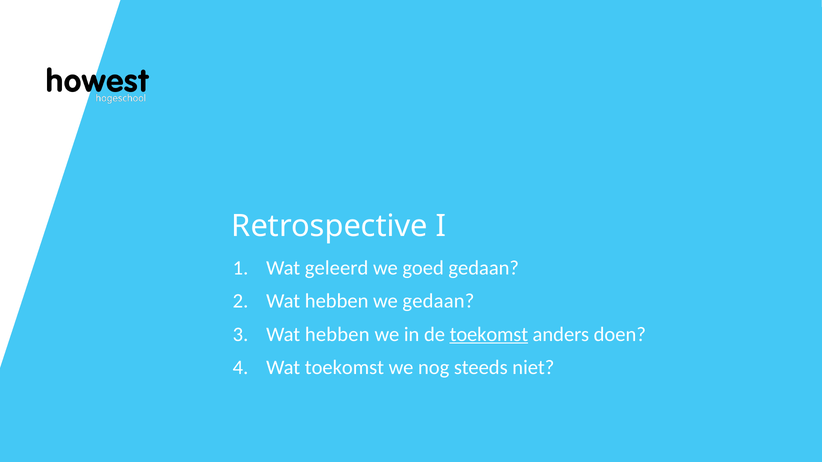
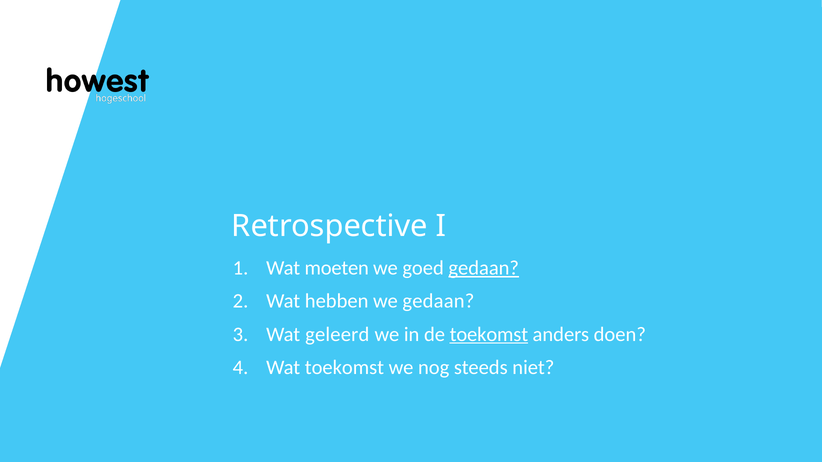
geleerd: geleerd -> moeten (337, 268)
gedaan underline: none -> present (484, 268)
hebben: hebben -> geleerd (337, 335)
